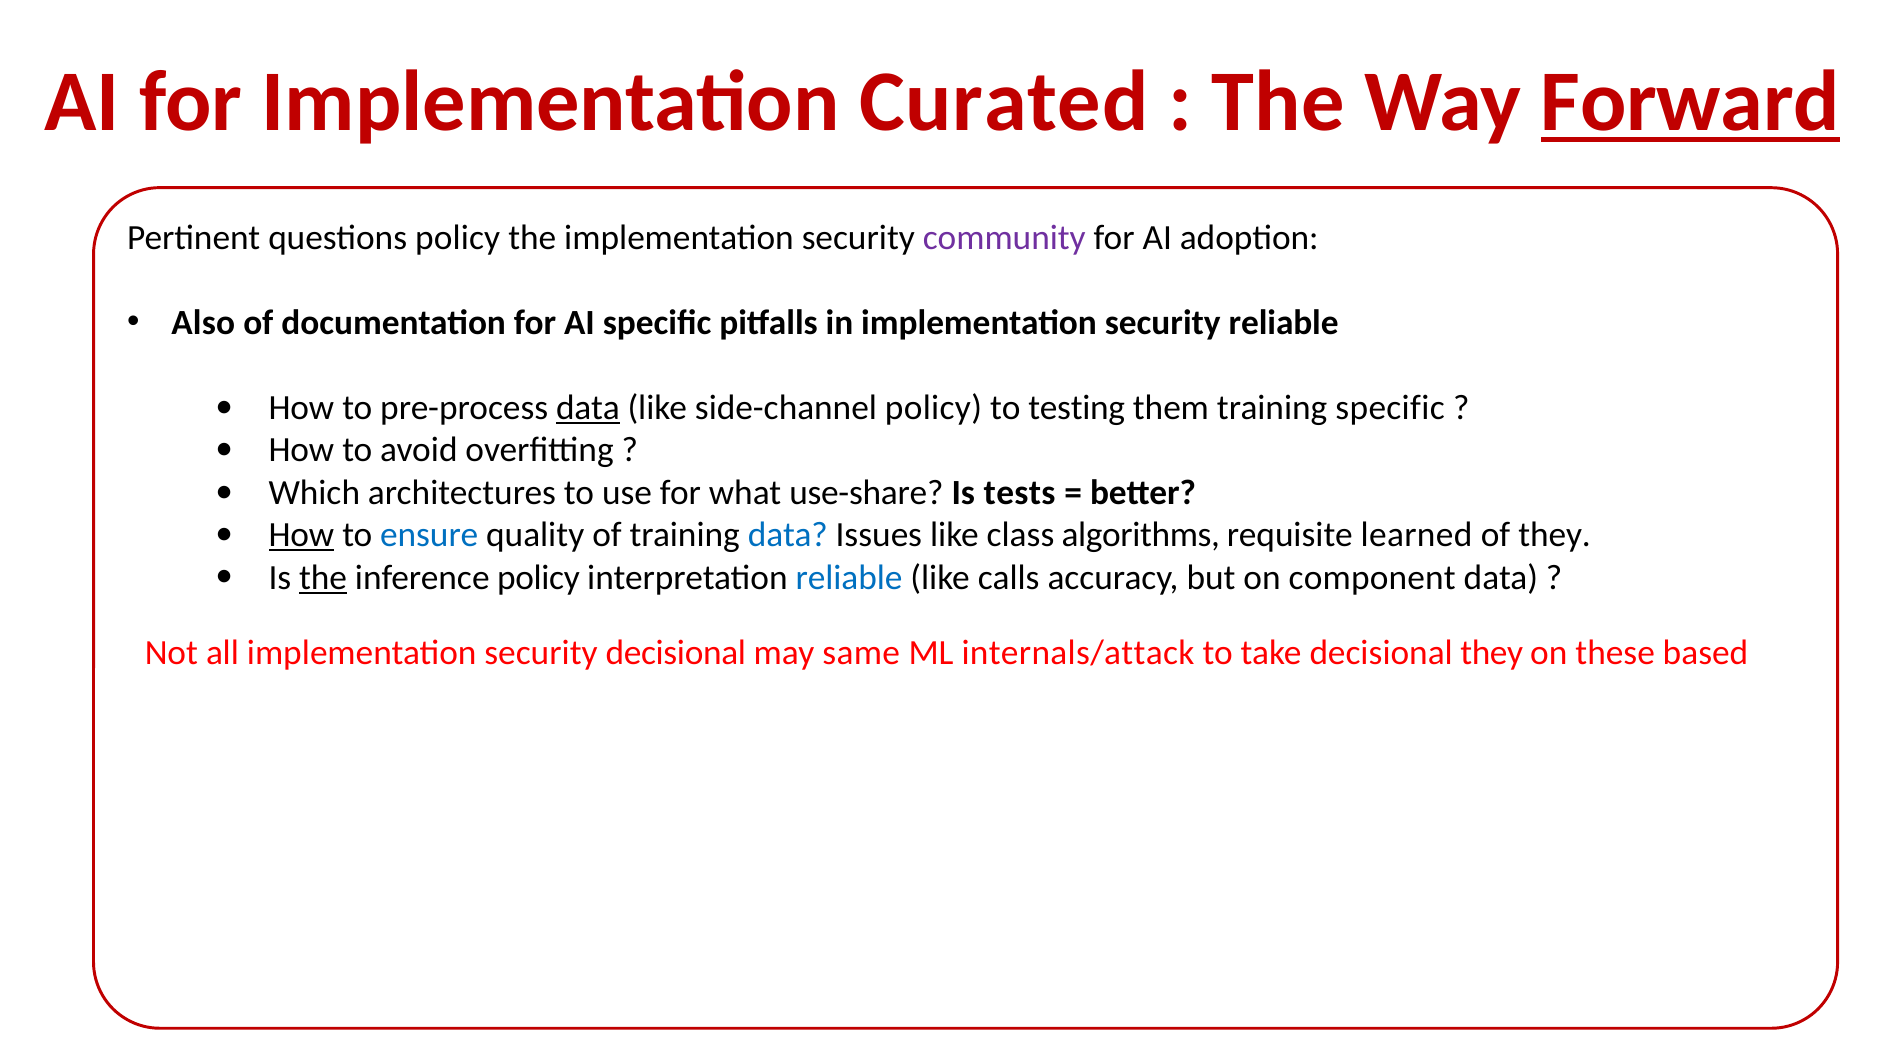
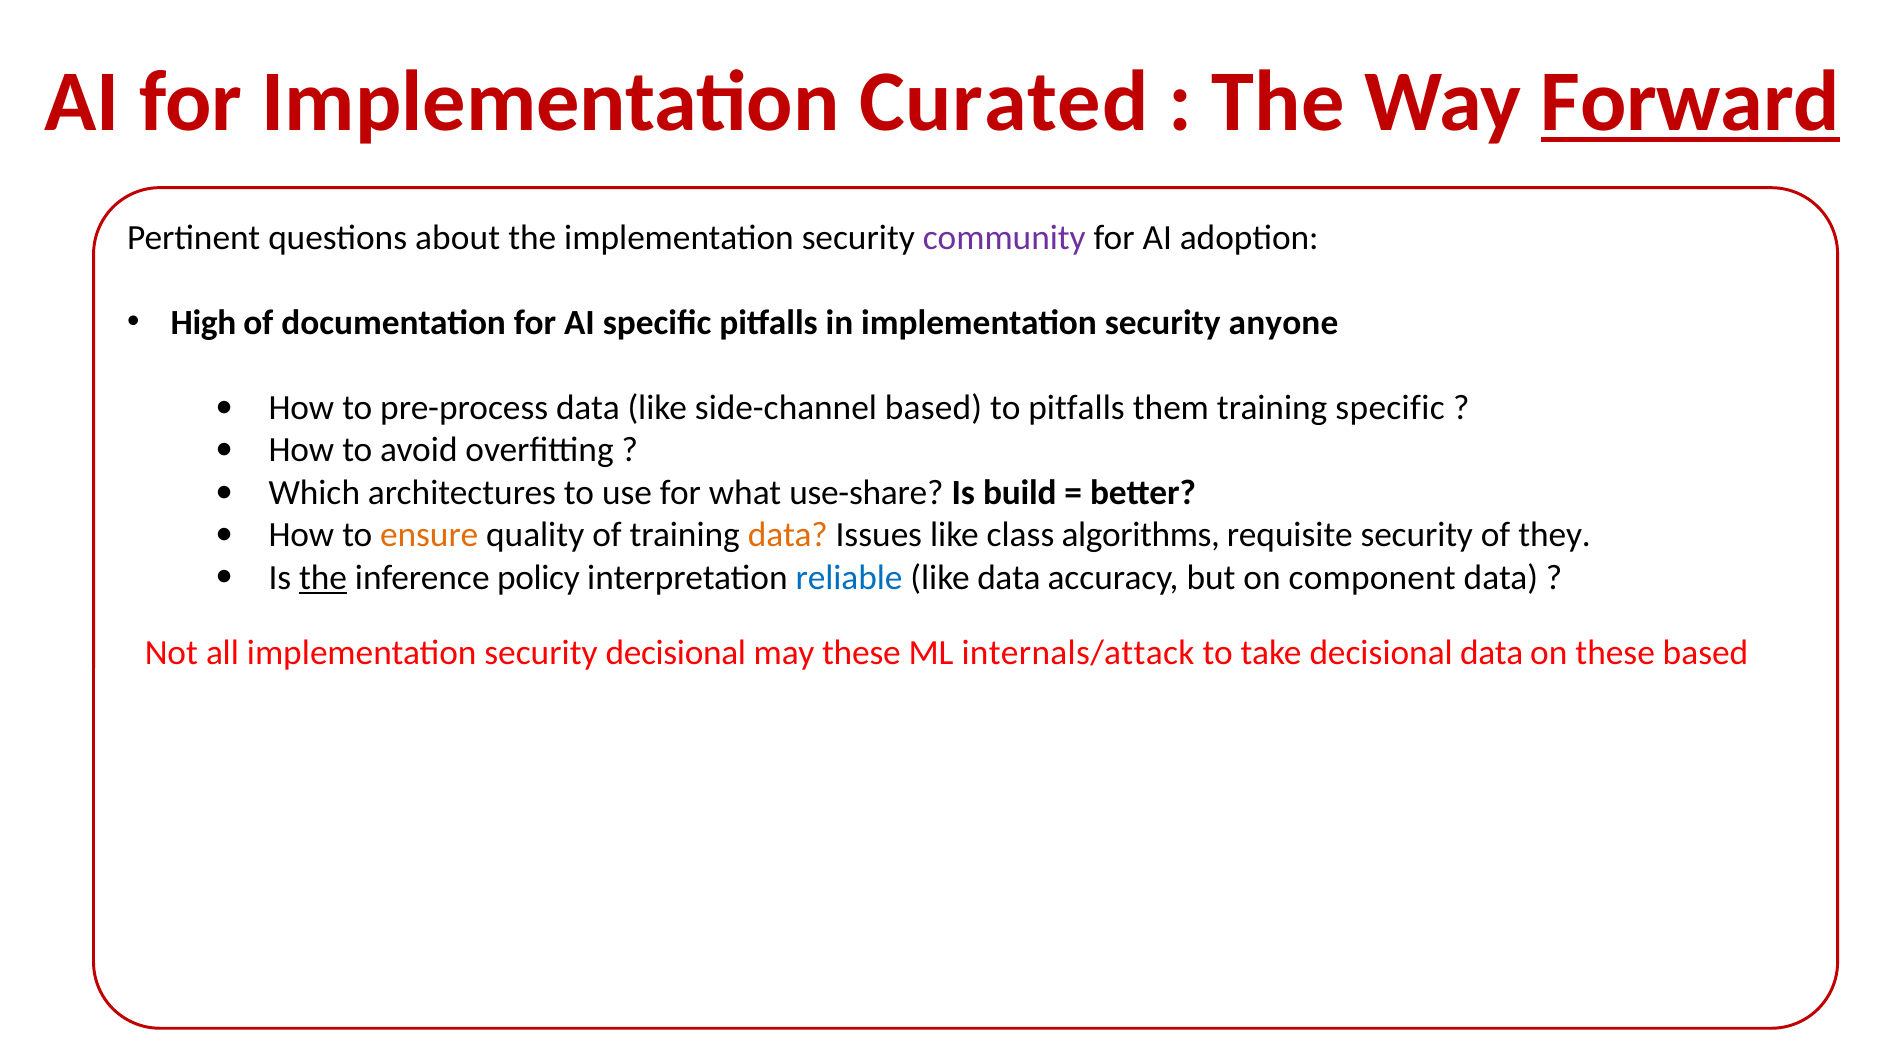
questions policy: policy -> about (458, 238)
Also: Also -> High (203, 323)
security reliable: reliable -> anyone (1284, 323)
data underline: present -> none (588, 408)
side-channel policy: policy -> based (934, 408)
to testing: testing -> pitfalls (1077, 408)
tests: tests -> build (1020, 492)
How underline: present -> none (301, 535)
ensure colour: blue -> orange (429, 535)
data colour: blue -> orange (788, 535)
requisite learned: learned -> security (1417, 535)
like calls: calls -> data (1009, 577)
may same: same -> these (861, 653)
decisional they: they -> data (1492, 653)
